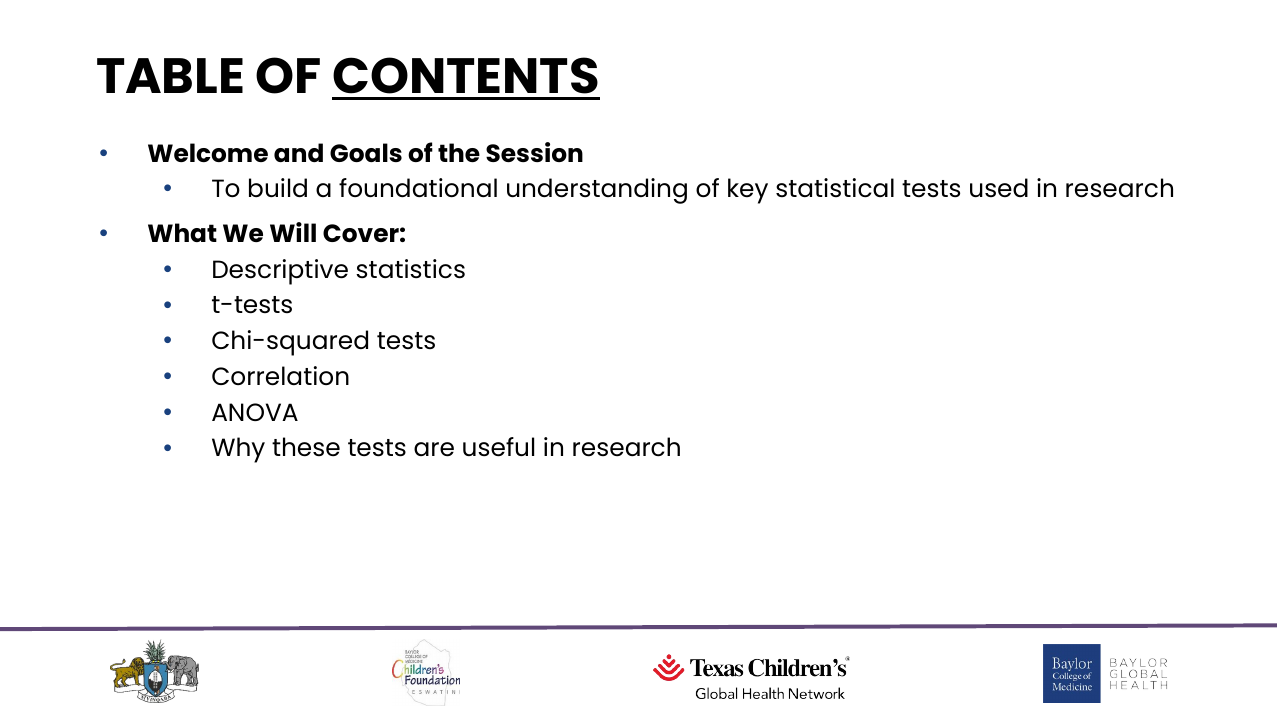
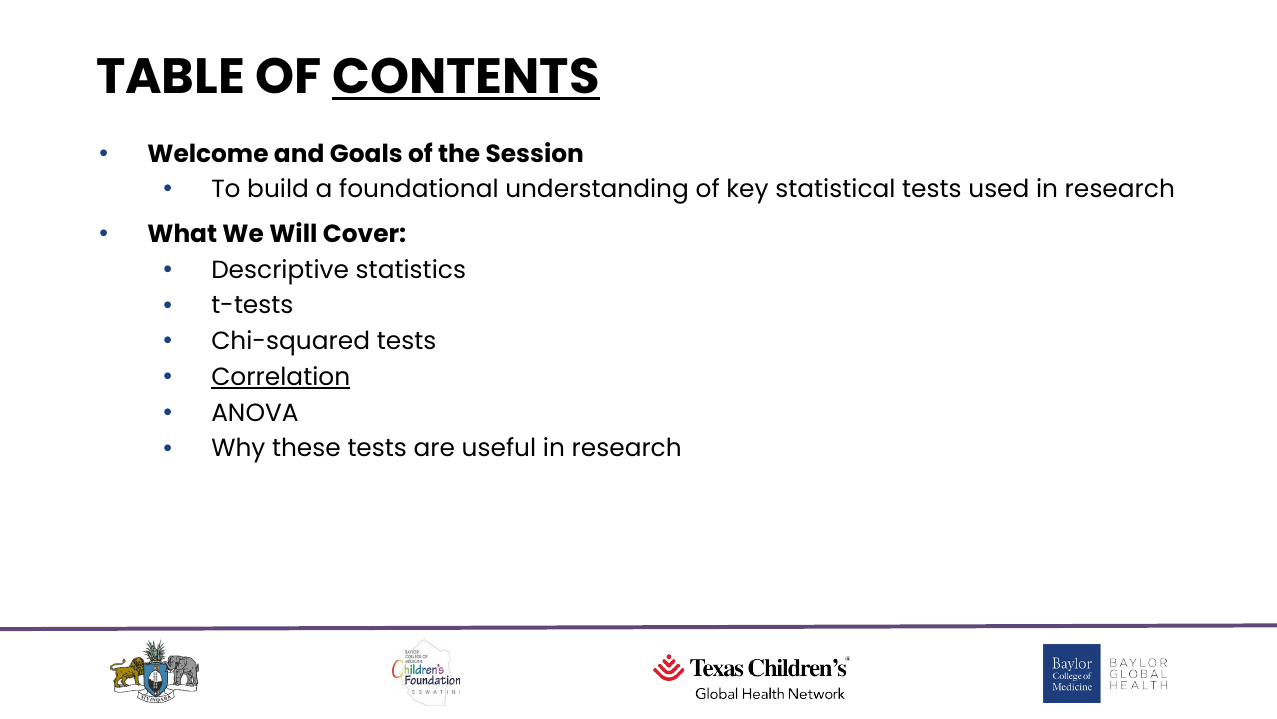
Correlation underline: none -> present (281, 377)
